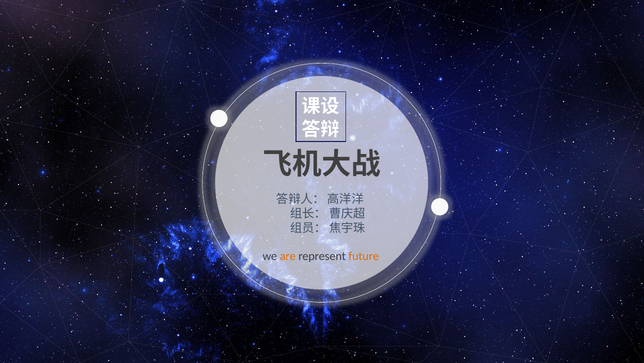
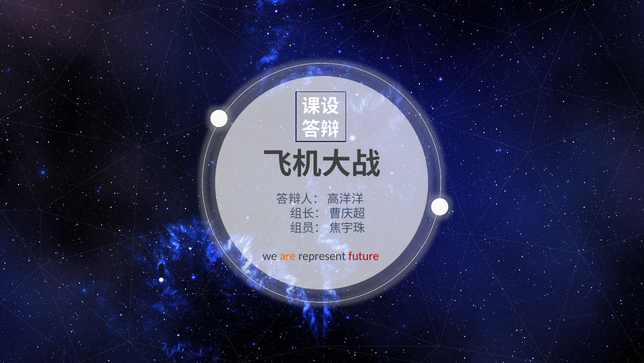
future colour: orange -> red (364, 256)
